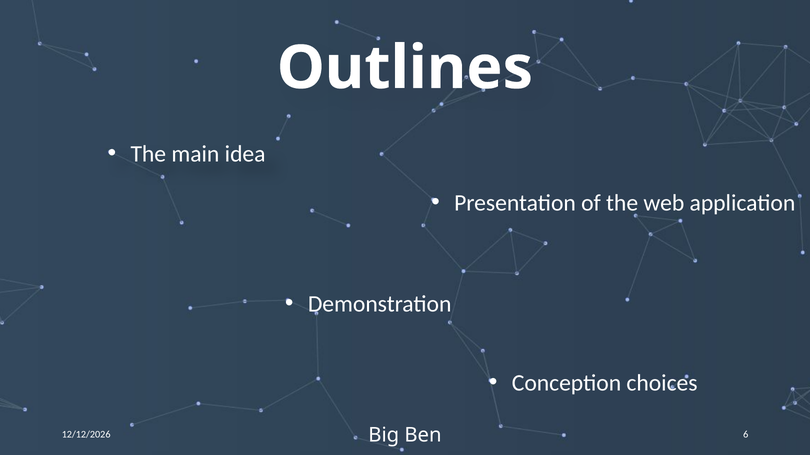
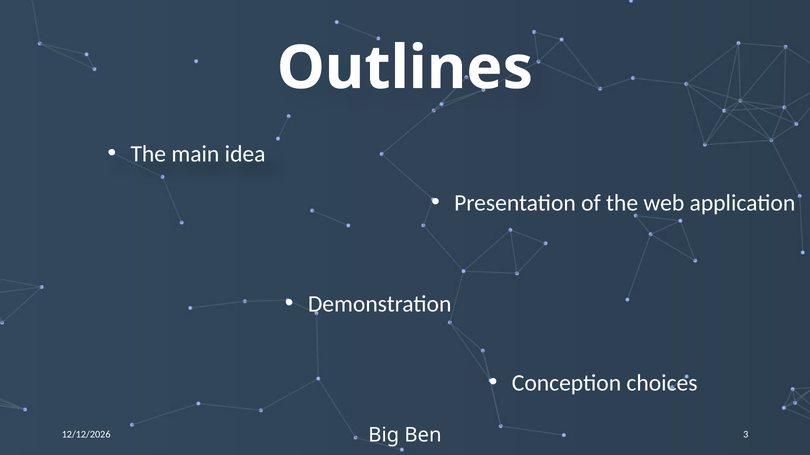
6: 6 -> 3 (746, 435)
